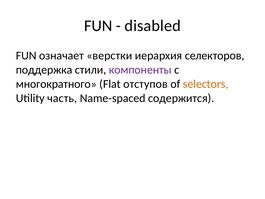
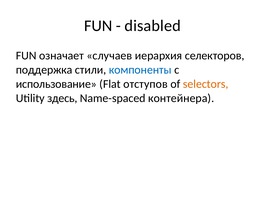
верстки: верстки -> случаев (109, 56)
компоненты colour: purple -> blue (140, 70)
многократного: многократного -> использование (56, 84)
часть: часть -> здесь (62, 98)
содержится: содержится -> контейнера (181, 98)
